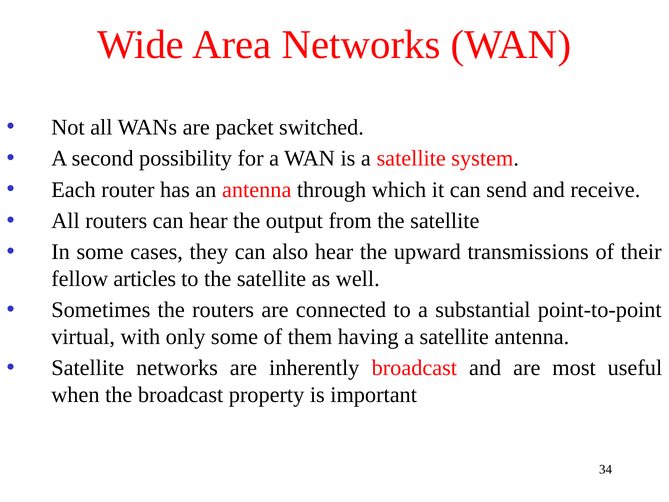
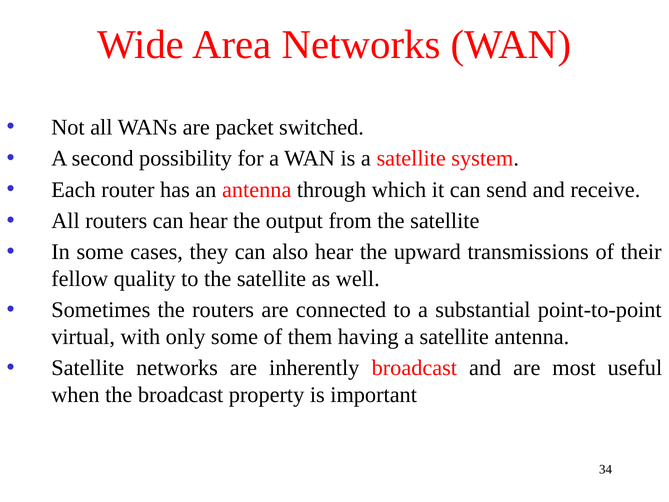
articles: articles -> quality (145, 279)
